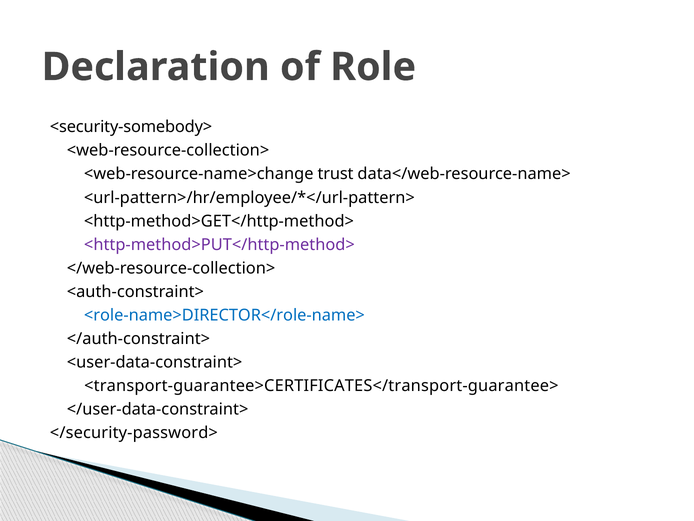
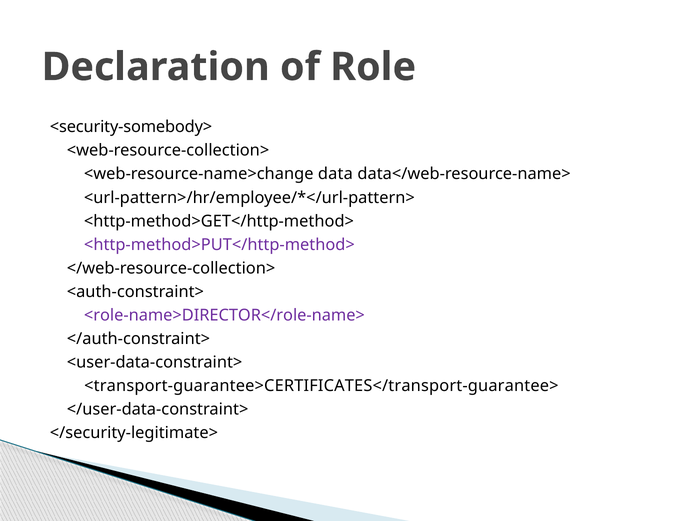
trust: trust -> data (335, 174)
<role-name>DIRECTOR</role-name> colour: blue -> purple (224, 315)
</security-password>: </security-password> -> </security-legitimate> (134, 433)
